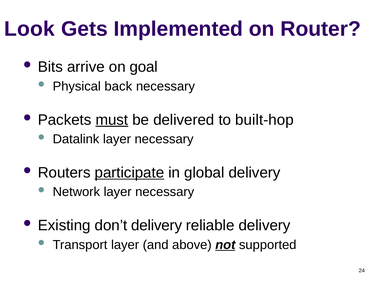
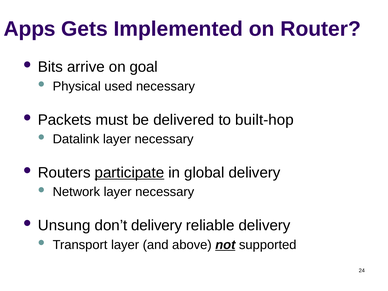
Look: Look -> Apps (30, 29)
back: back -> used (118, 86)
must underline: present -> none (112, 120)
Existing: Existing -> Unsung (64, 225)
